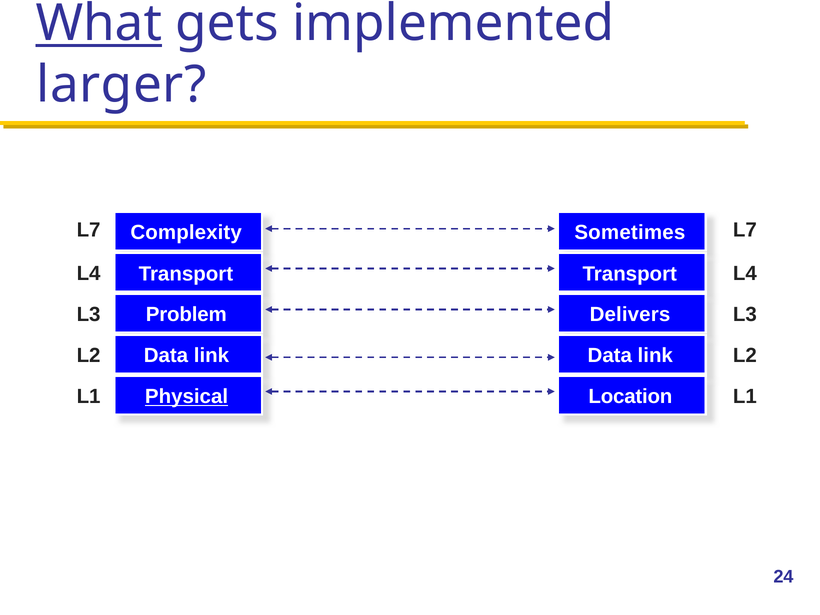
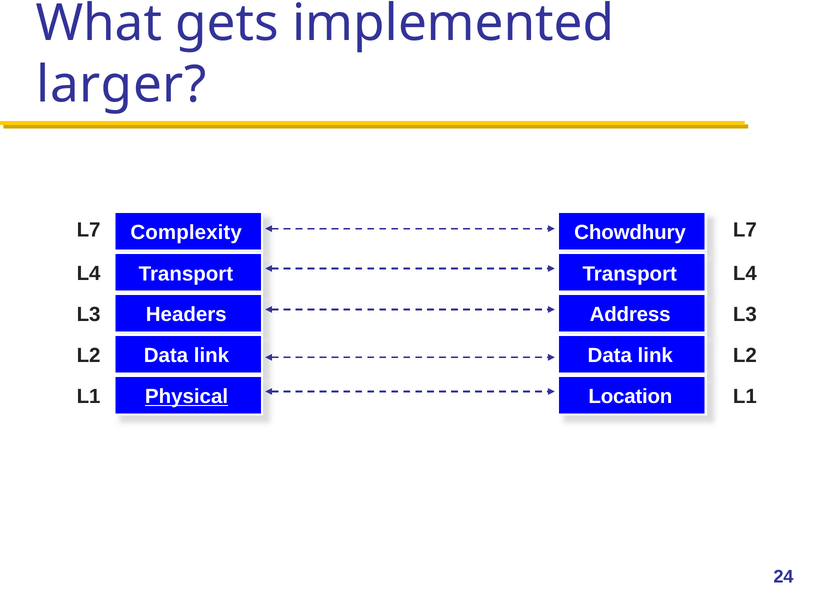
What underline: present -> none (99, 23)
Sometimes: Sometimes -> Chowdhury (630, 233)
Problem: Problem -> Headers (186, 315)
Delivers: Delivers -> Address (630, 315)
